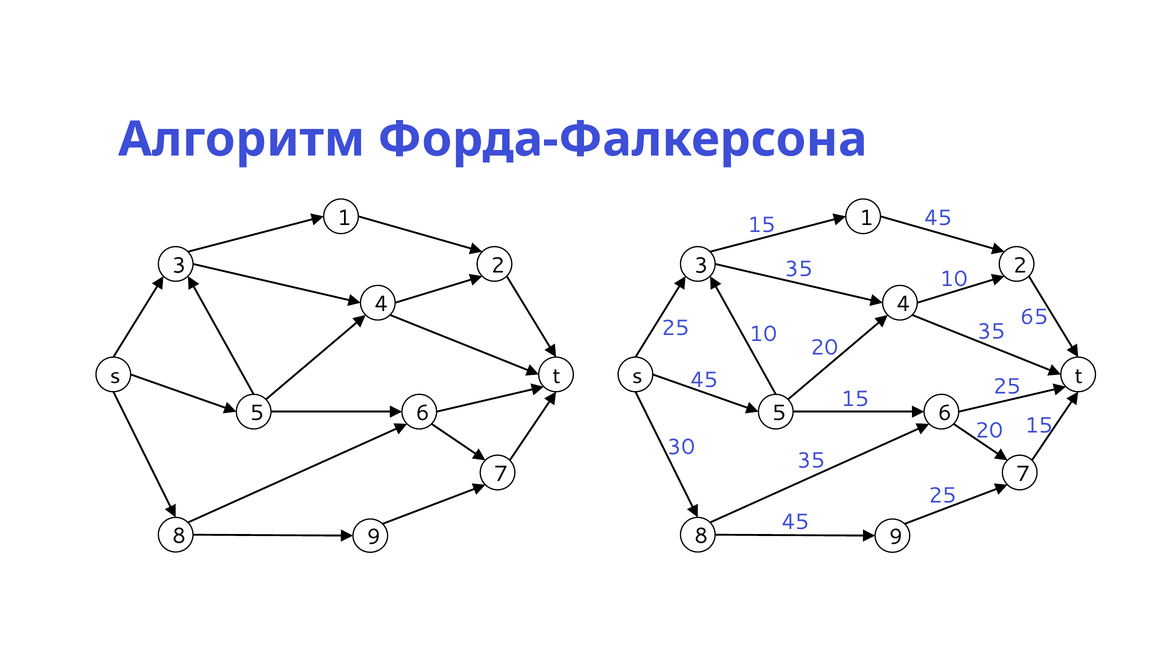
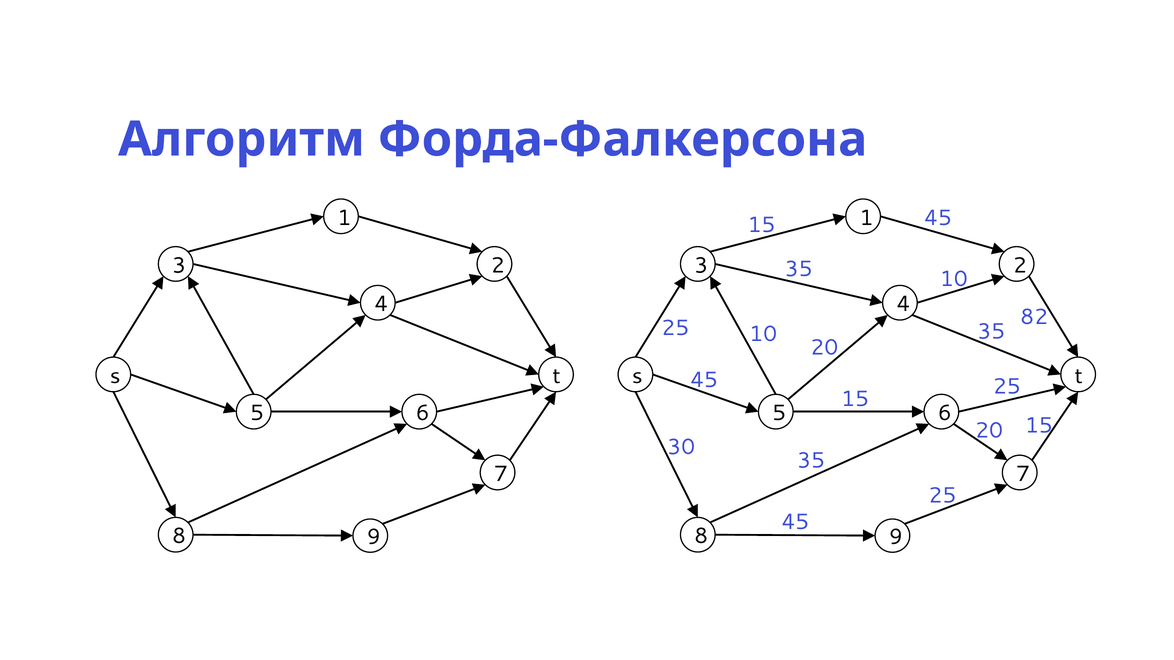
65: 65 -> 82 (1034, 317)
